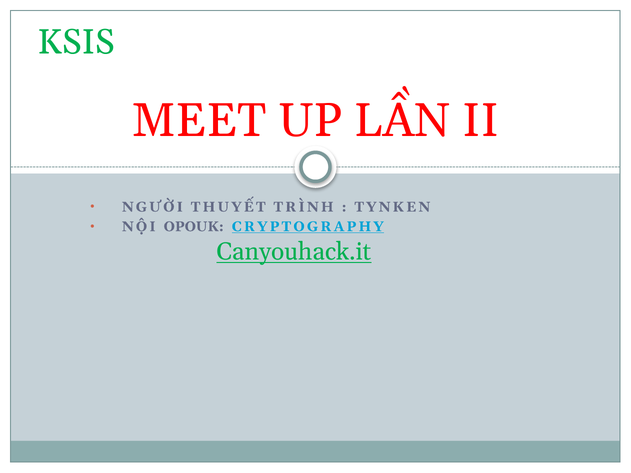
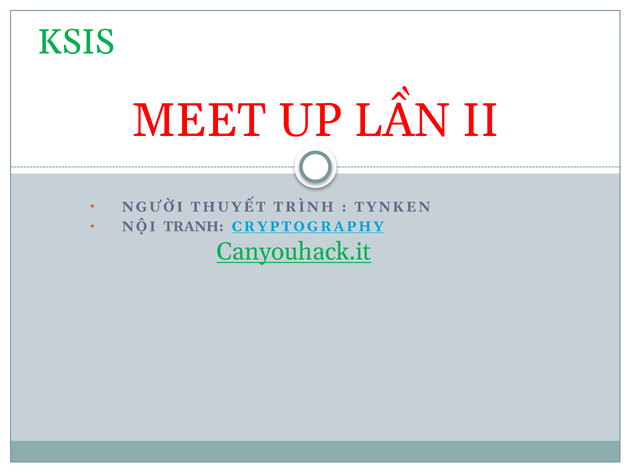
OPOUK: OPOUK -> TRANH (194, 227)
